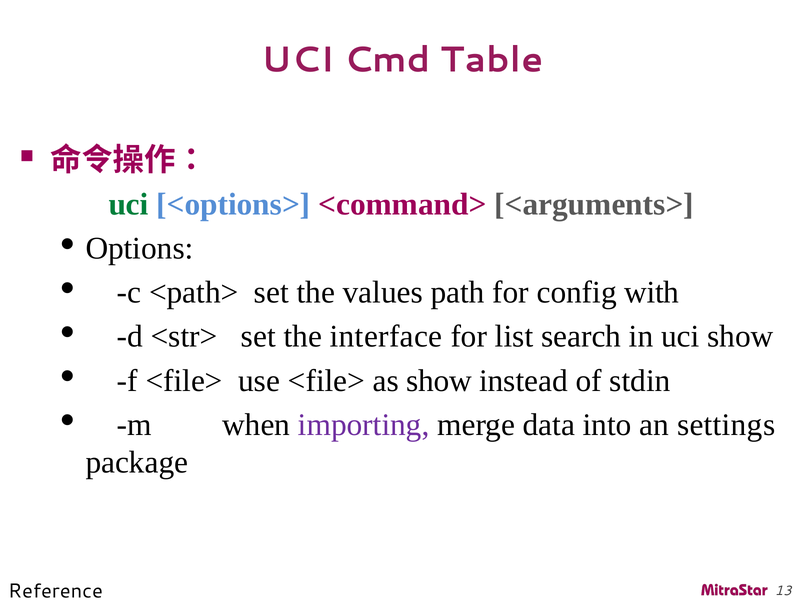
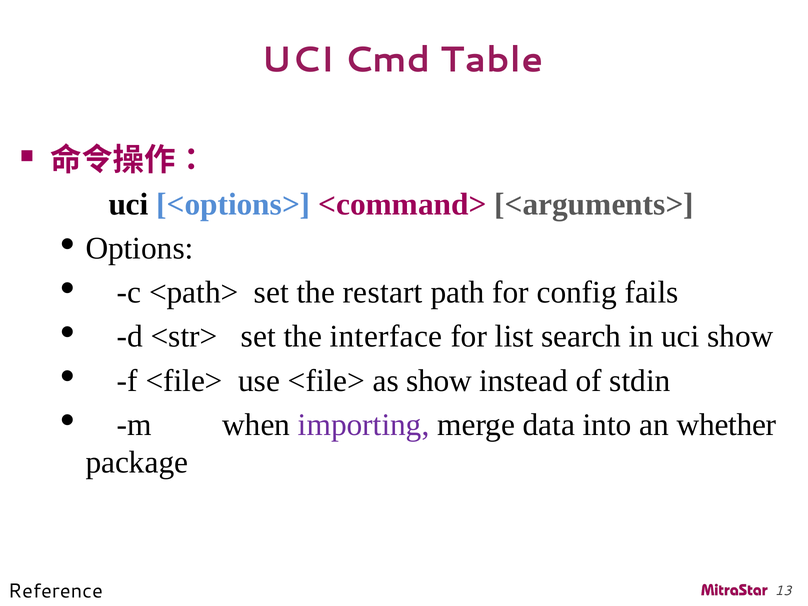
uci colour: green -> black (129, 205)
values: values -> restart (383, 293)
with: with -> fails (652, 293)
settings: settings -> whether (726, 425)
